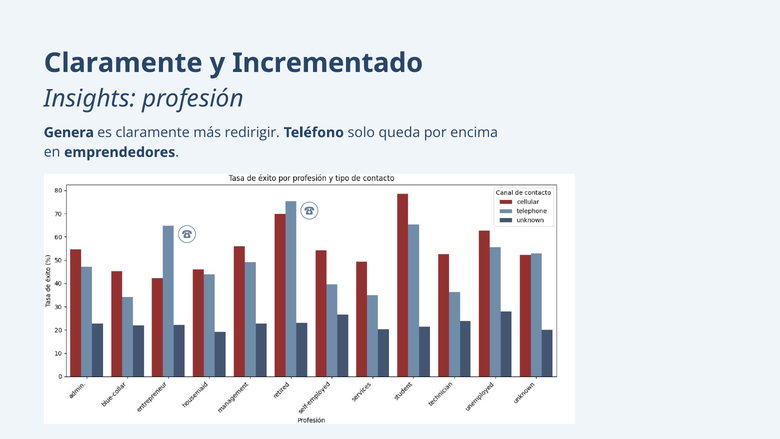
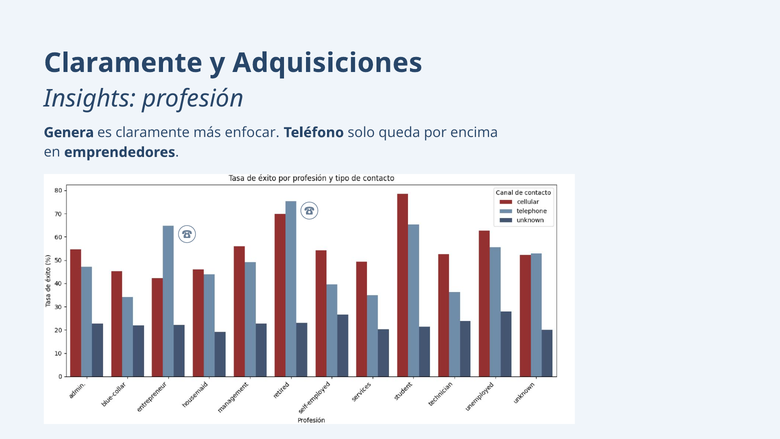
Incrementado: Incrementado -> Adquisiciones (327, 63)
redirigir: redirigir -> enfocar (252, 133)
